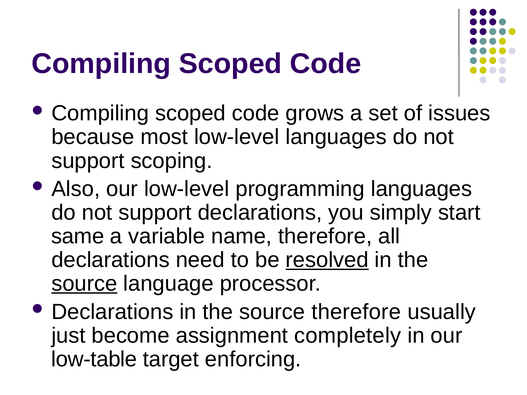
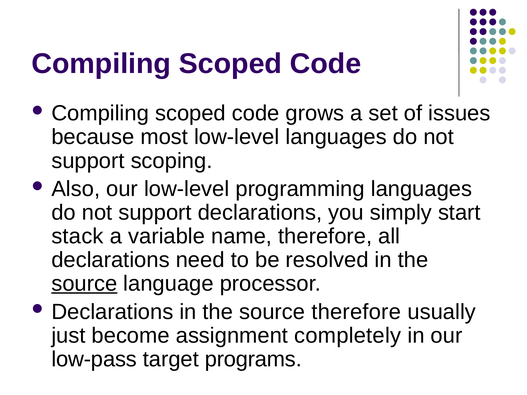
same: same -> stack (77, 236)
resolved underline: present -> none (327, 260)
low-table: low-table -> low-pass (94, 359)
enforcing: enforcing -> programs (253, 359)
